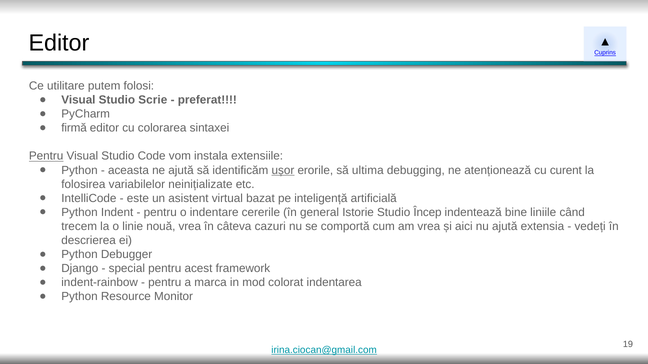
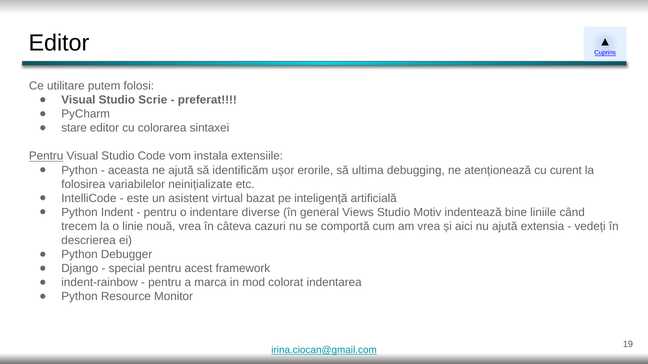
firmă: firmă -> stare (74, 128)
ușor underline: present -> none (283, 170)
cererile: cererile -> diverse (261, 213)
Istorie: Istorie -> Views (358, 213)
Încep: Încep -> Motiv (427, 213)
